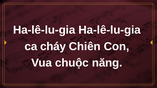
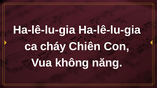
chuộc: chuộc -> không (72, 63)
